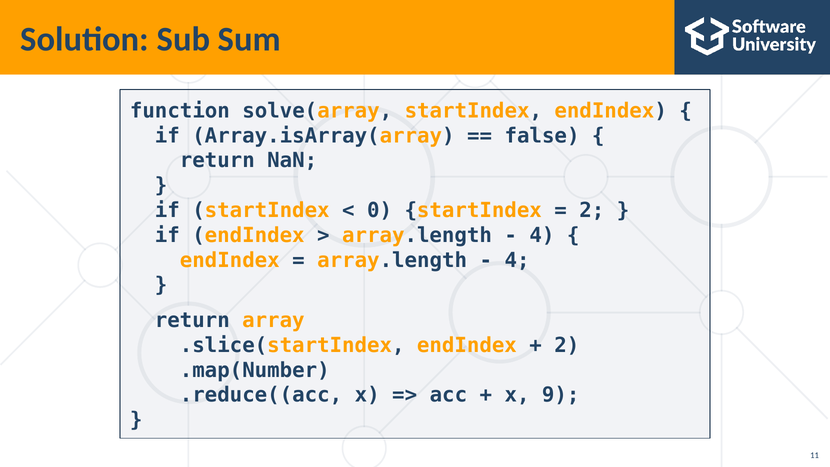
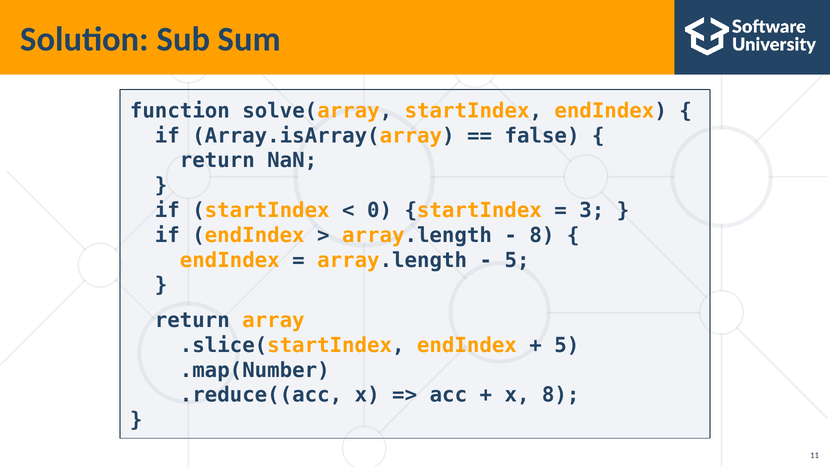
2: 2 -> 3 (592, 210)
4: 4 -> 8 (542, 235)
4: 4 -> 5 (517, 260)
2: 2 -> 5 (567, 345)
x 9: 9 -> 8 (561, 395)
